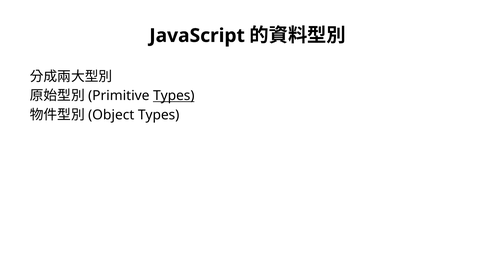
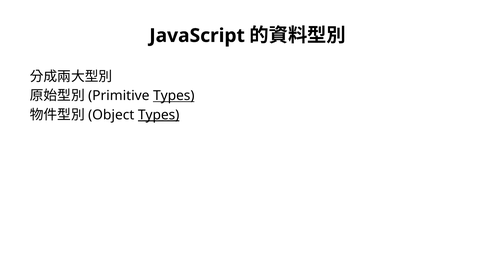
Types underline: none -> present (159, 115)
